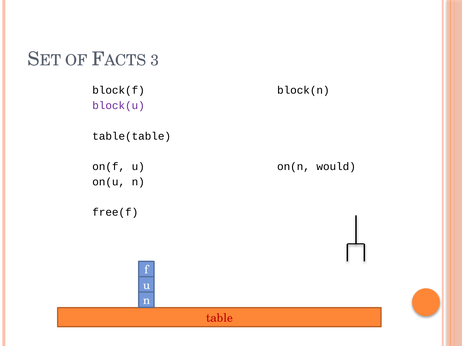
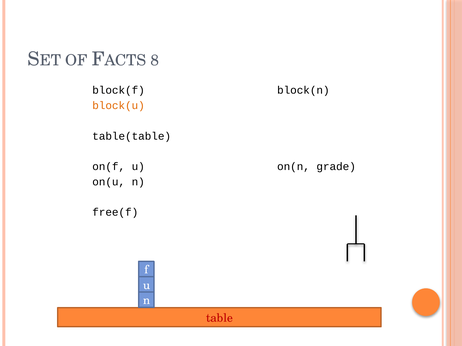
3: 3 -> 8 (155, 60)
block(u colour: purple -> orange (119, 106)
would: would -> grade (336, 167)
